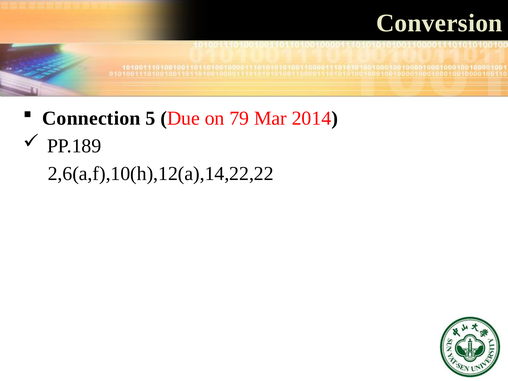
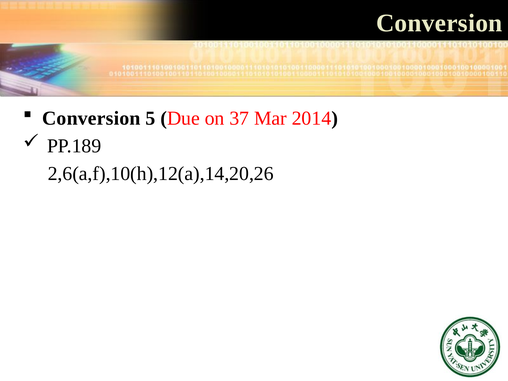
Connection: Connection -> Conversion (91, 118)
79: 79 -> 37 (239, 118)
2,6(a,f),10(h),12(a),14,22,22: 2,6(a,f),10(h),12(a),14,22,22 -> 2,6(a,f),10(h),12(a),14,20,26 (161, 174)
